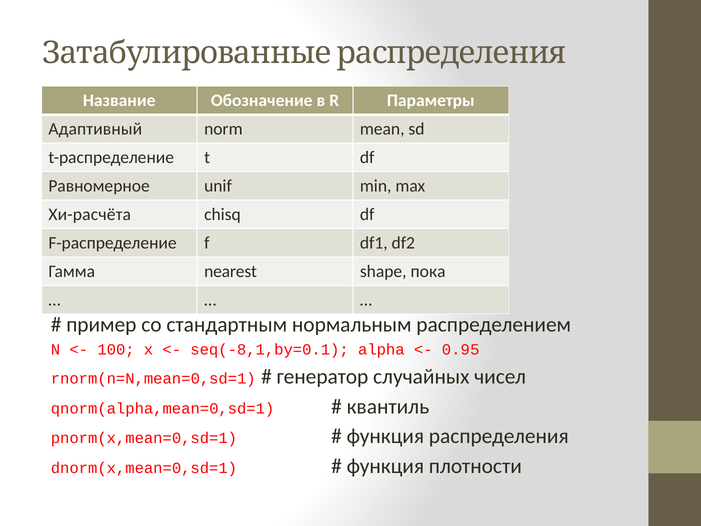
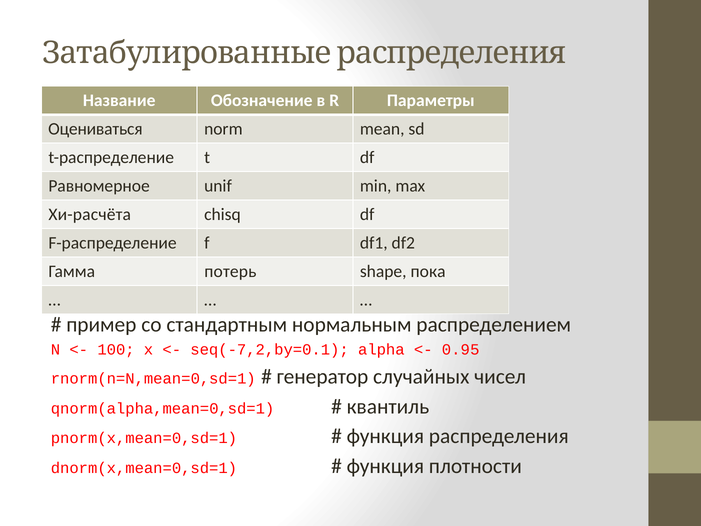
Адаптивный: Адаптивный -> Оцениваться (95, 129)
nearest: nearest -> потерь (230, 271)
seq(-8,1,by=0.1: seq(-8,1,by=0.1 -> seq(-7,2,by=0.1 (270, 349)
